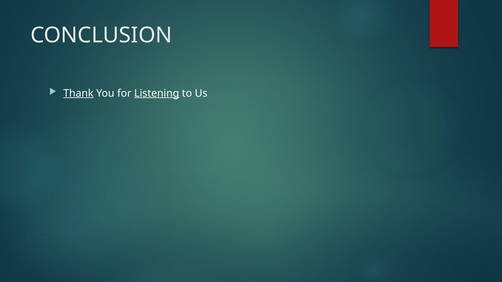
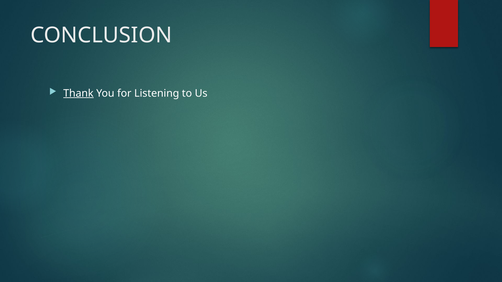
Listening underline: present -> none (157, 93)
